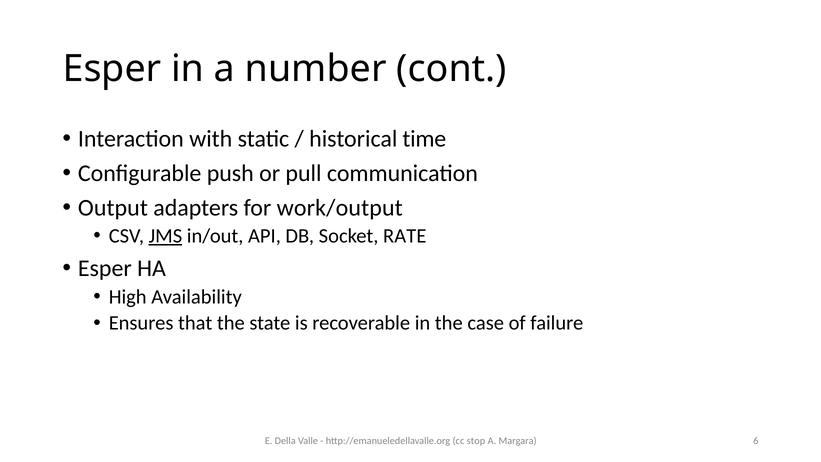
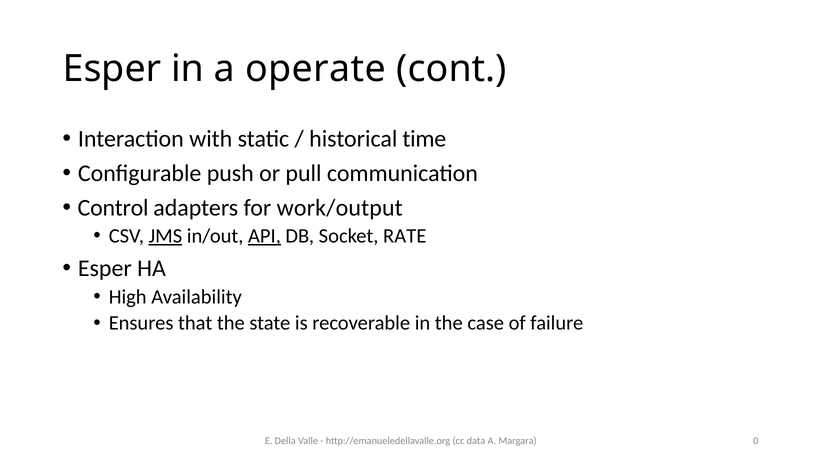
number: number -> operate (316, 69)
Output: Output -> Control (113, 208)
API underline: none -> present (264, 236)
stop: stop -> data (476, 441)
6: 6 -> 0 (756, 441)
